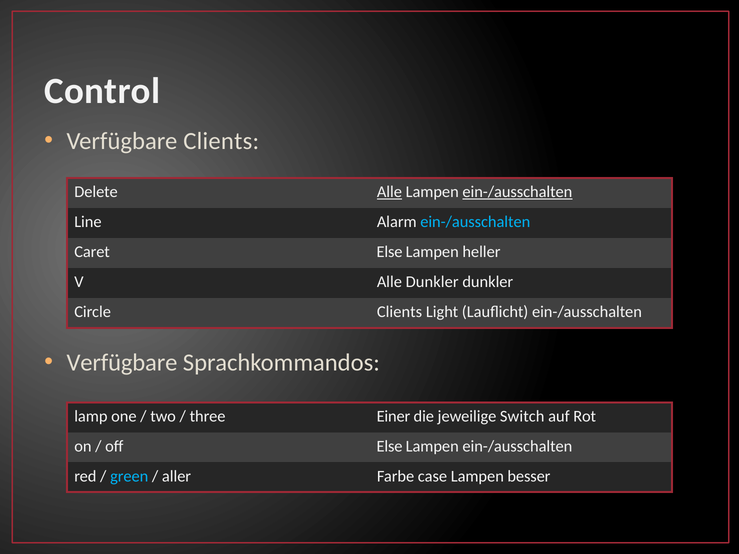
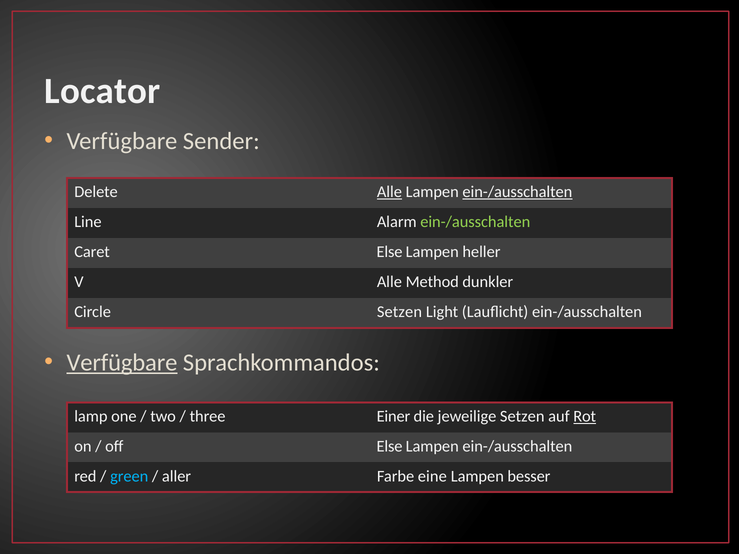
Control: Control -> Locator (102, 91)
Verfügbare Clients: Clients -> Sender (221, 141)
ein-/ausschalten colour: light blue -> light green (475, 222)
Alle Dunkler: Dunkler -> Method (432, 282)
Circle Clients: Clients -> Setzen (399, 312)
Verfügbare underline: none -> present (122, 363)
jeweilige Switch: Switch -> Setzen (522, 416)
Rot underline: none -> present (585, 416)
case: case -> eine (432, 476)
